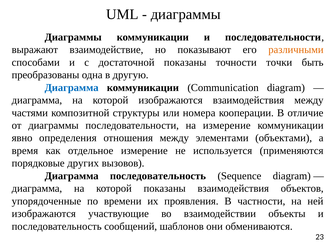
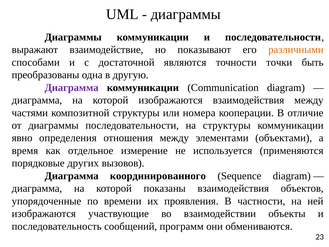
достаточной показаны: показаны -> являются (185, 62)
Диаграмма colour: blue -> purple (72, 87)
на измерение: измерение -> структуры (227, 125)
Диаграмма последовательность: последовательность -> координированного (158, 176)
шаблонов: шаблонов -> программ (182, 226)
